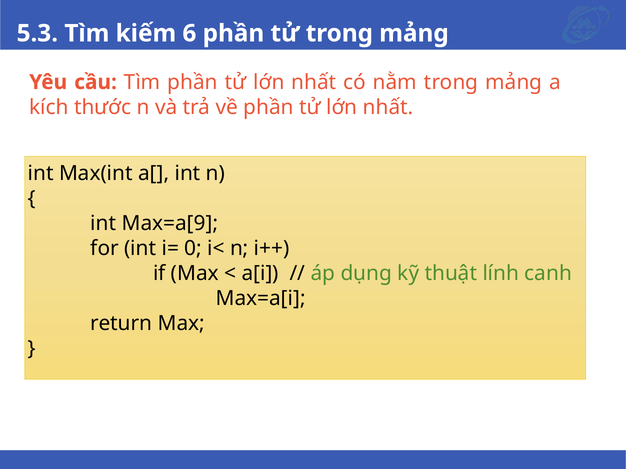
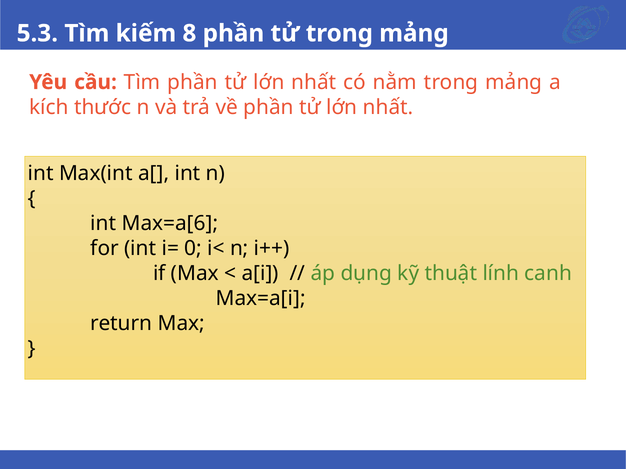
6: 6 -> 8 (189, 33)
Max=a[9: Max=a[9 -> Max=a[6 (170, 224)
